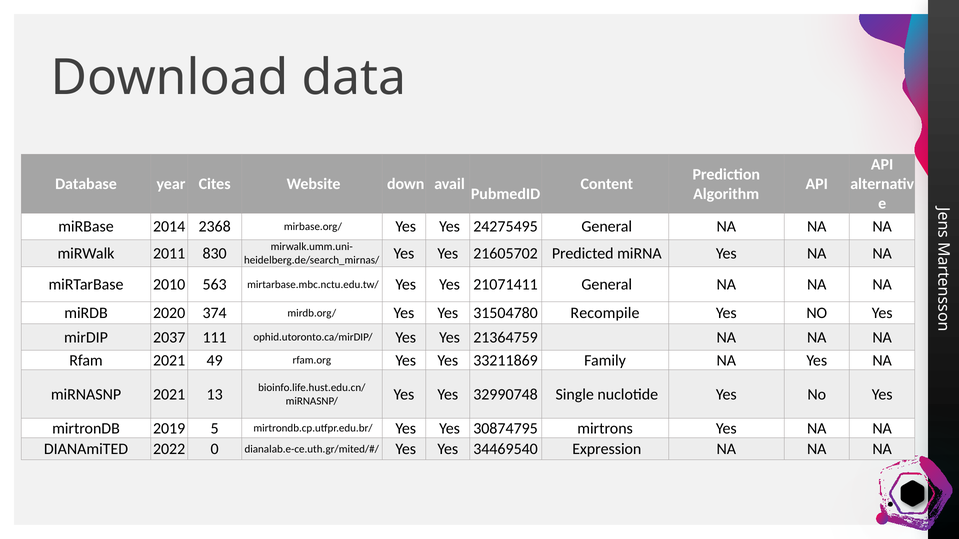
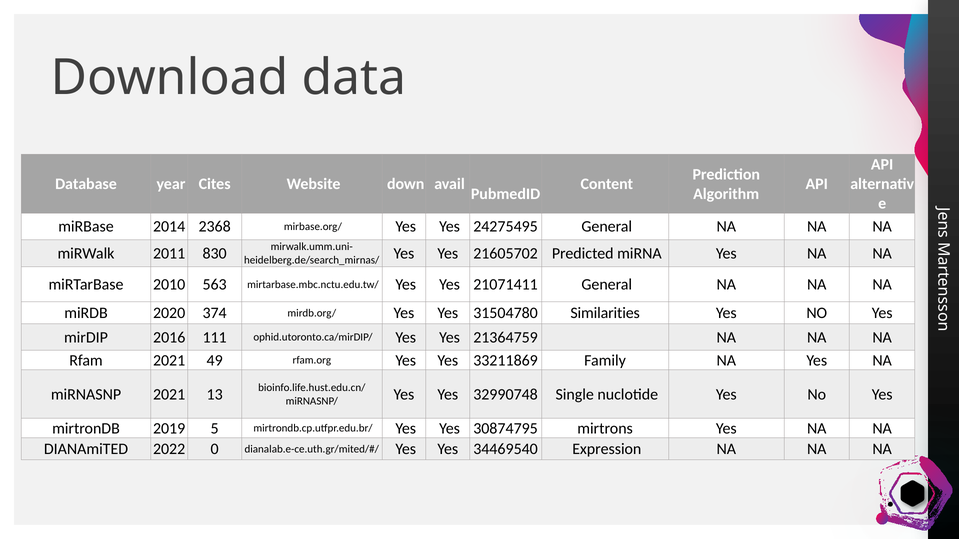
Recompile: Recompile -> Similarities (605, 313)
2037: 2037 -> 2016 (169, 338)
